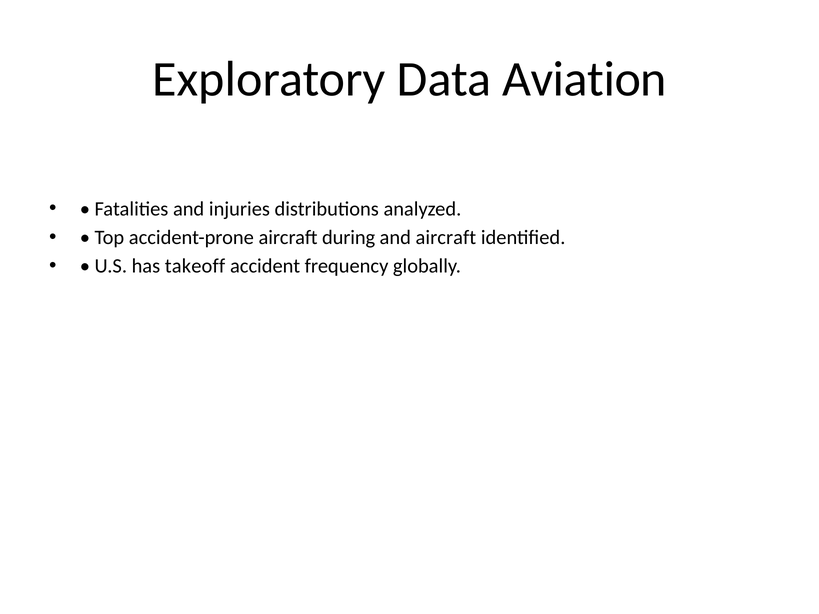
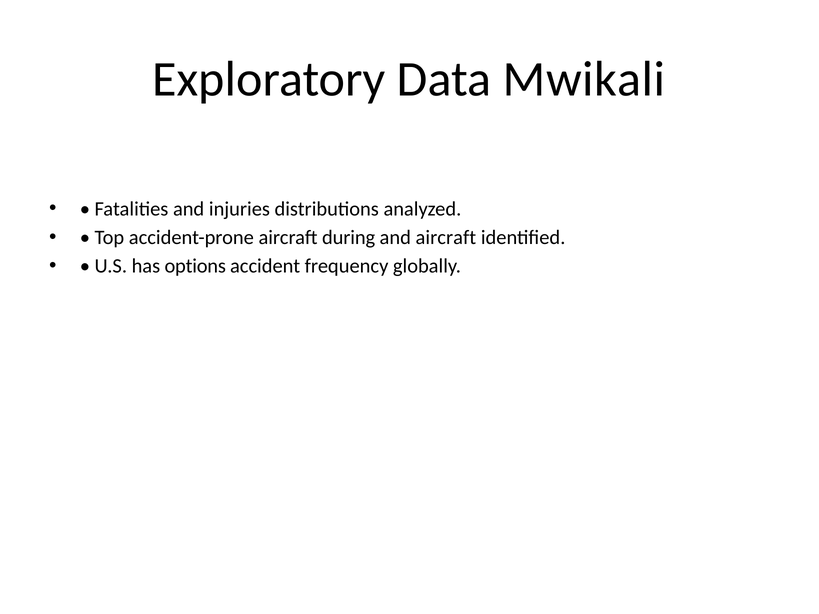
Aviation: Aviation -> Mwikali (584, 79)
takeoff: takeoff -> options (195, 266)
